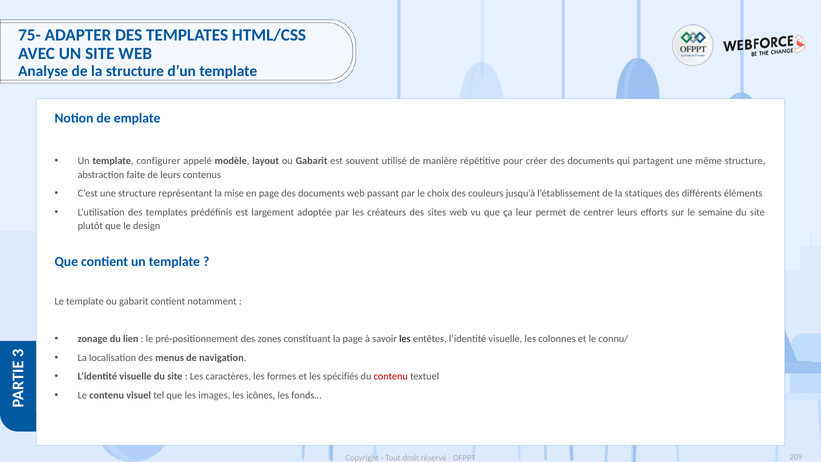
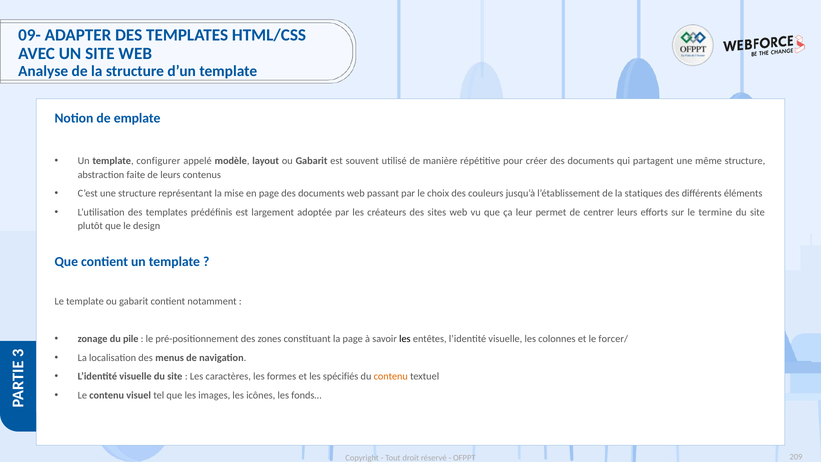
75-: 75- -> 09- (29, 35)
semaine: semaine -> termine (715, 212)
lien: lien -> pile (131, 339)
connu/: connu/ -> forcer/ (613, 339)
contenu colour: red -> orange (391, 376)
